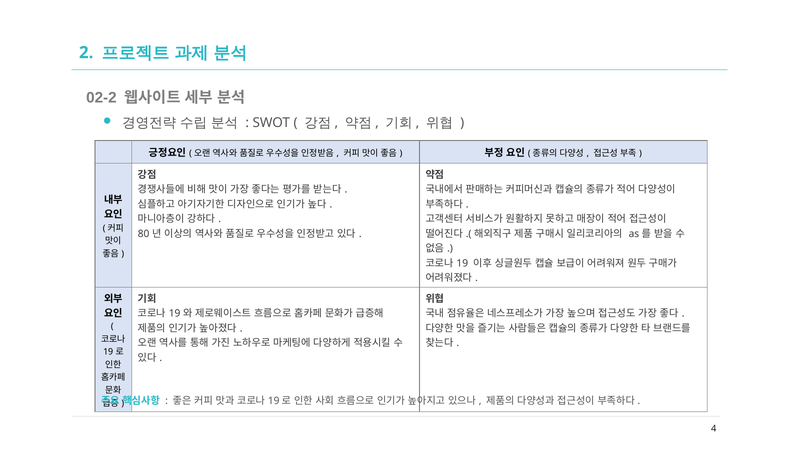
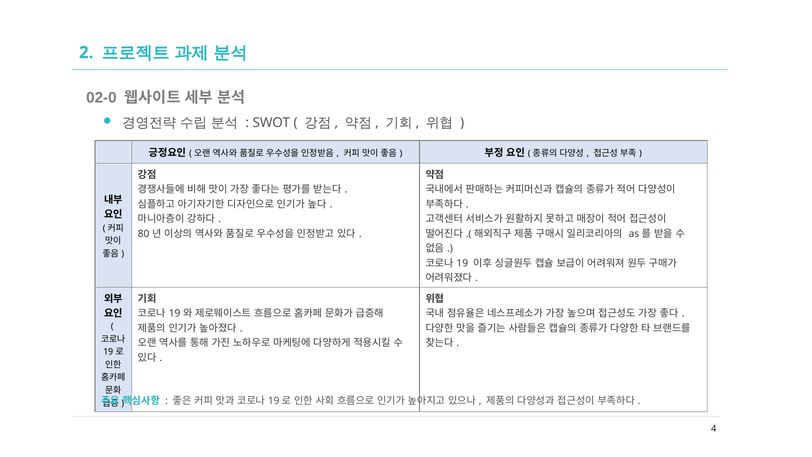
02-2: 02-2 -> 02-0 (101, 98)
